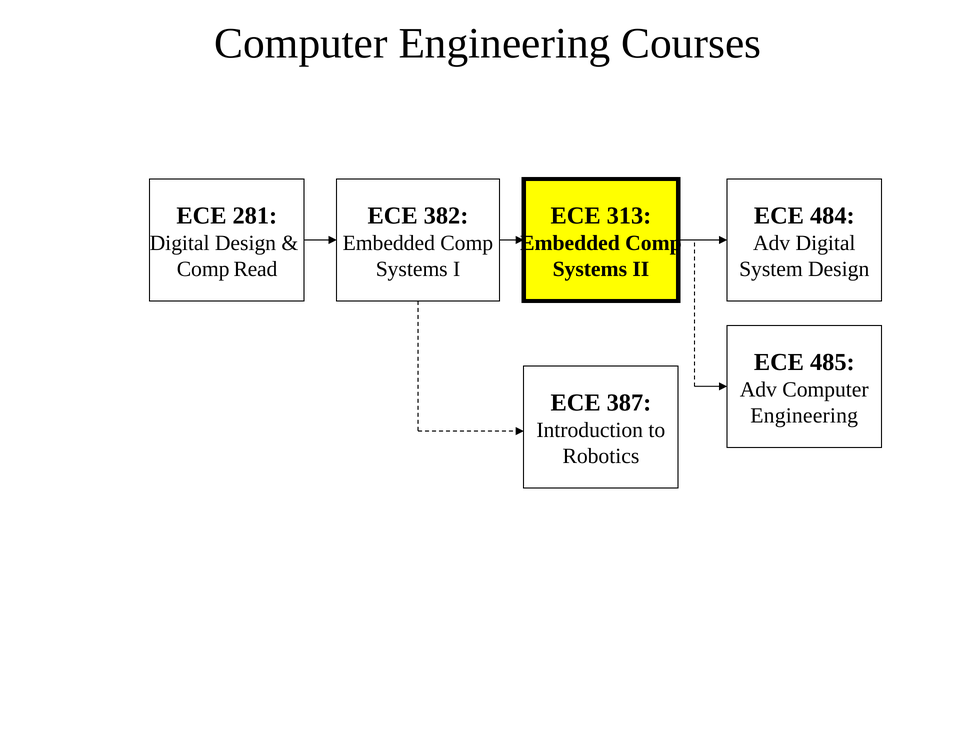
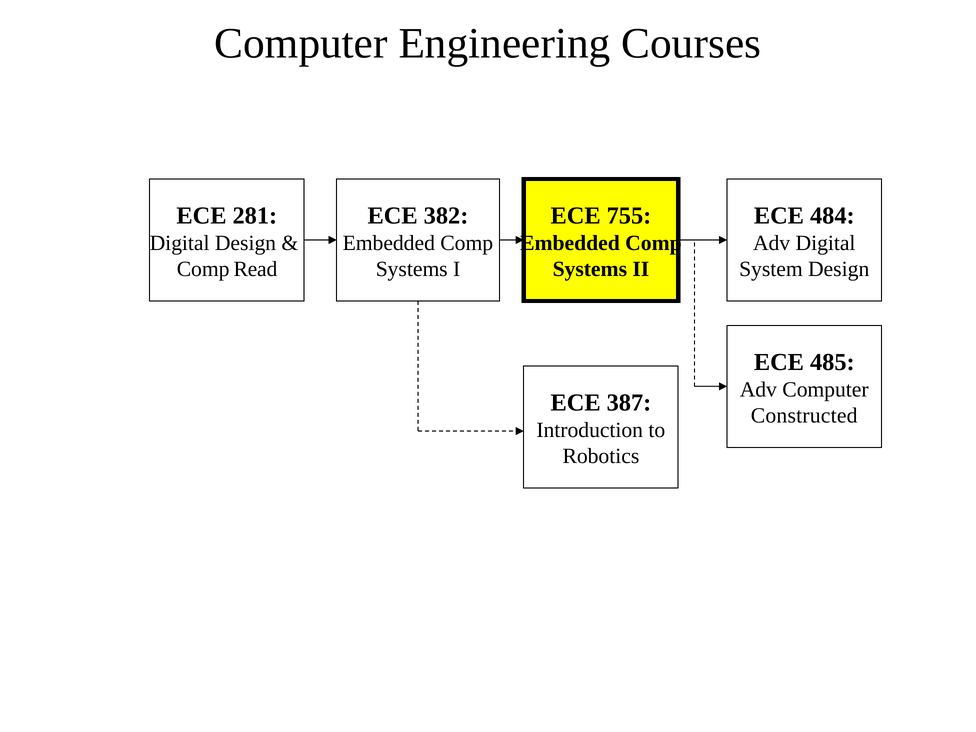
313: 313 -> 755 (629, 216)
Engineering: Engineering -> Constructed (804, 415)
